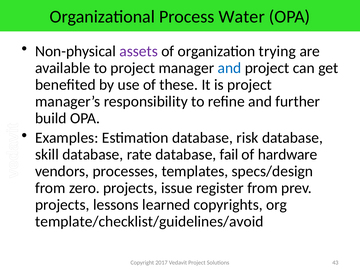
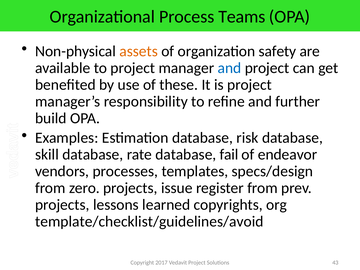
Water: Water -> Teams (242, 17)
assets colour: purple -> orange (139, 51)
trying: trying -> safety (277, 51)
hardware: hardware -> endeavor (288, 155)
